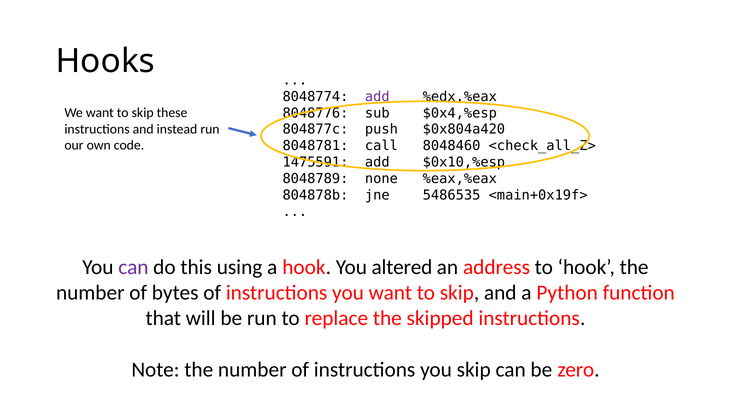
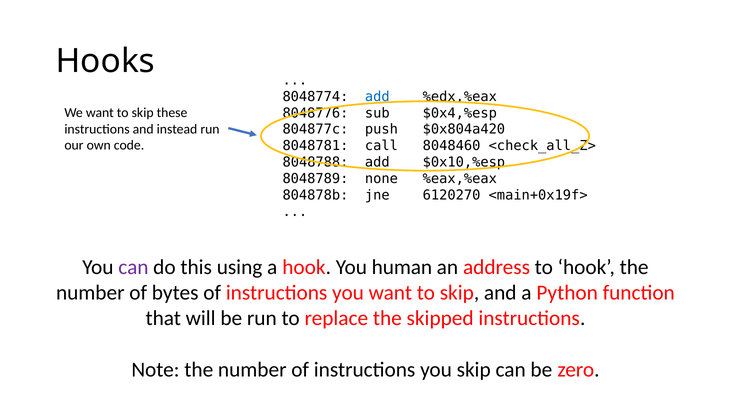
add colour: purple -> blue (377, 97)
1475591: 1475591 -> 8048788 (315, 162)
5486535: 5486535 -> 6120270 (452, 195)
altered: altered -> human (402, 267)
